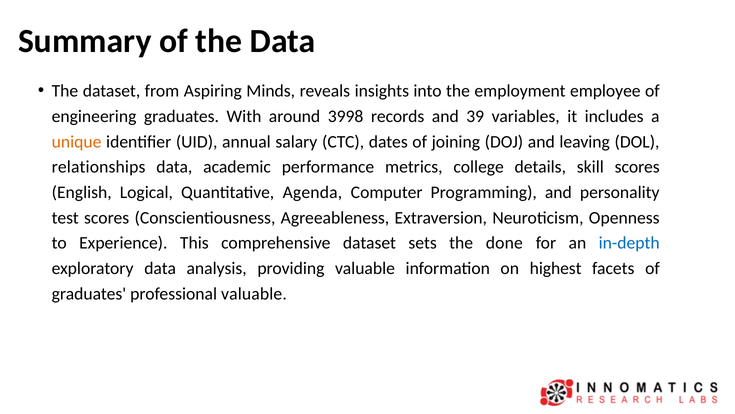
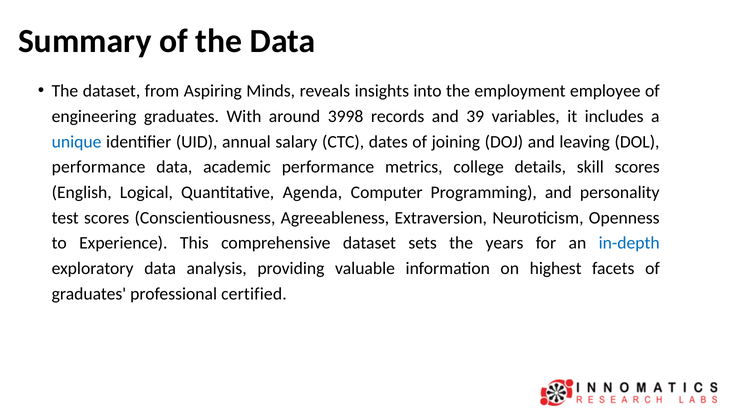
unique colour: orange -> blue (77, 142)
relationships: relationships -> performance (99, 167)
done: done -> years (504, 243)
professional valuable: valuable -> certified (254, 293)
